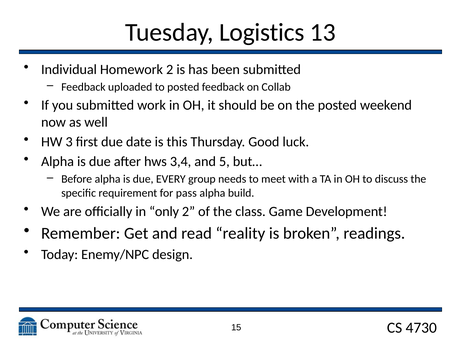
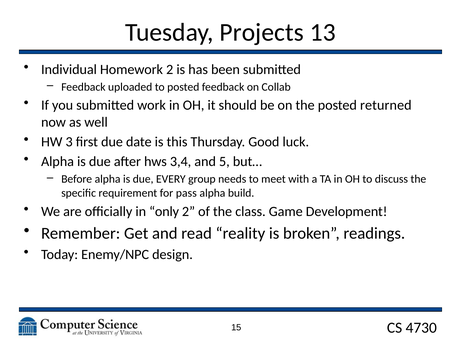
Logistics: Logistics -> Projects (262, 33)
weekend: weekend -> returned (386, 105)
